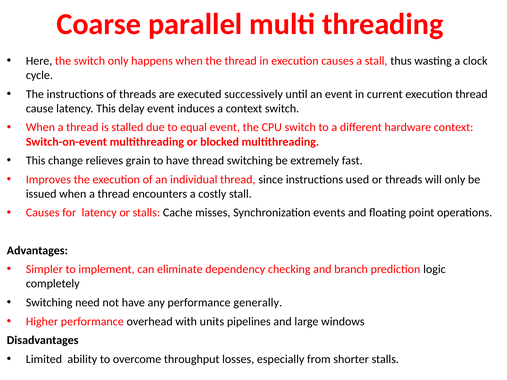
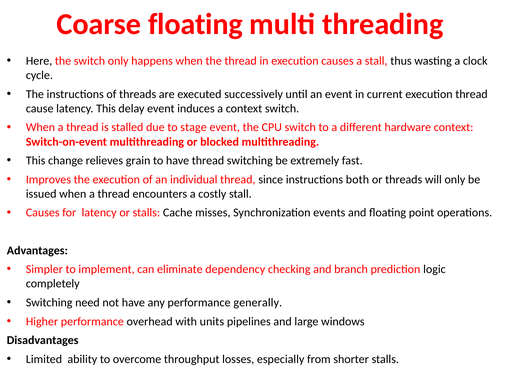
Coarse parallel: parallel -> floating (195, 24)
equal: equal -> stage (194, 127)
used: used -> both (357, 180)
